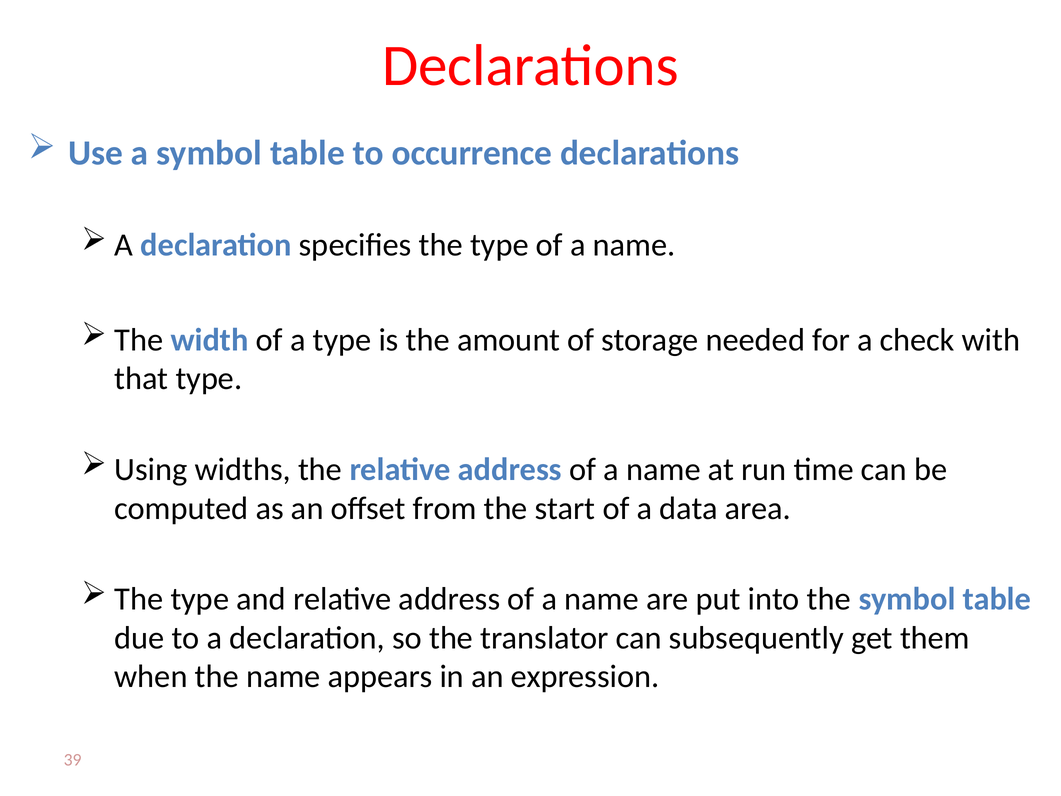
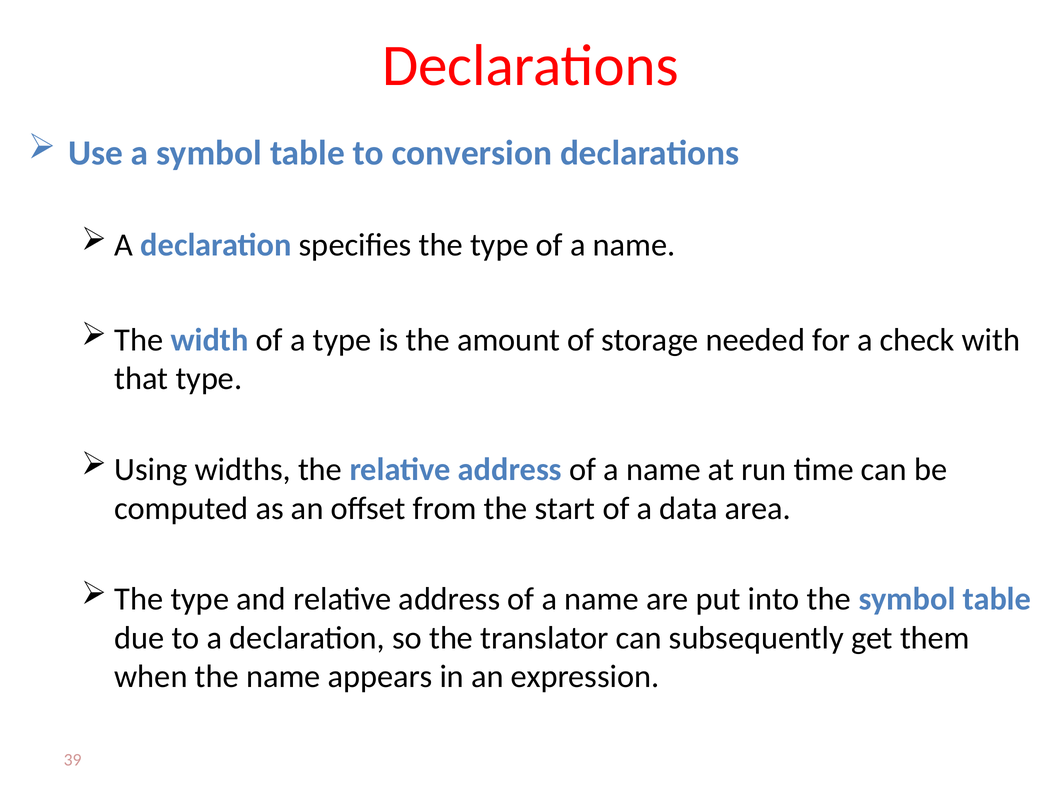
occurrence: occurrence -> conversion (472, 153)
